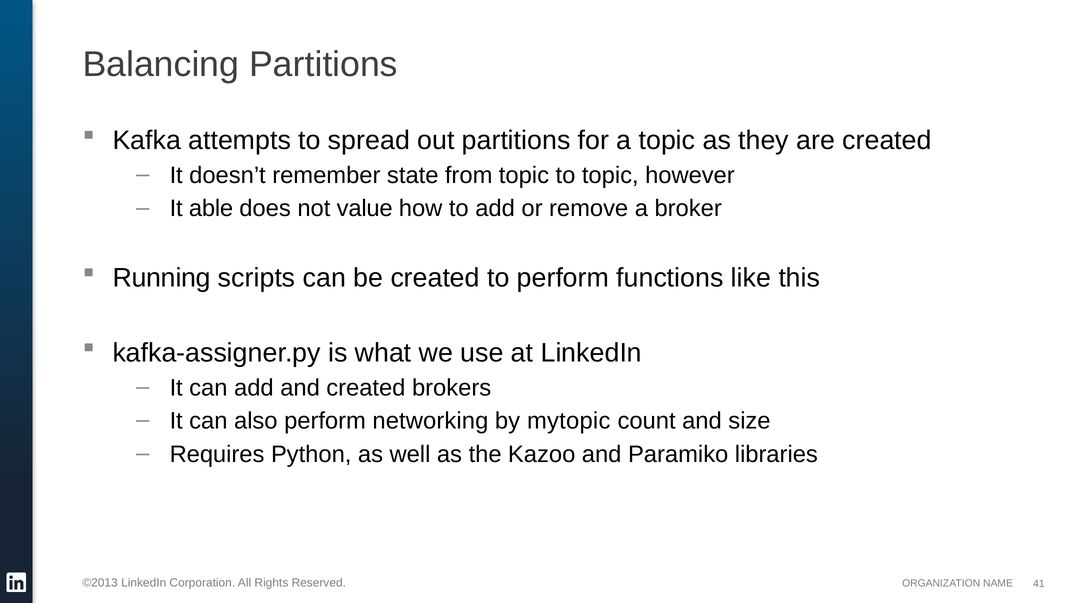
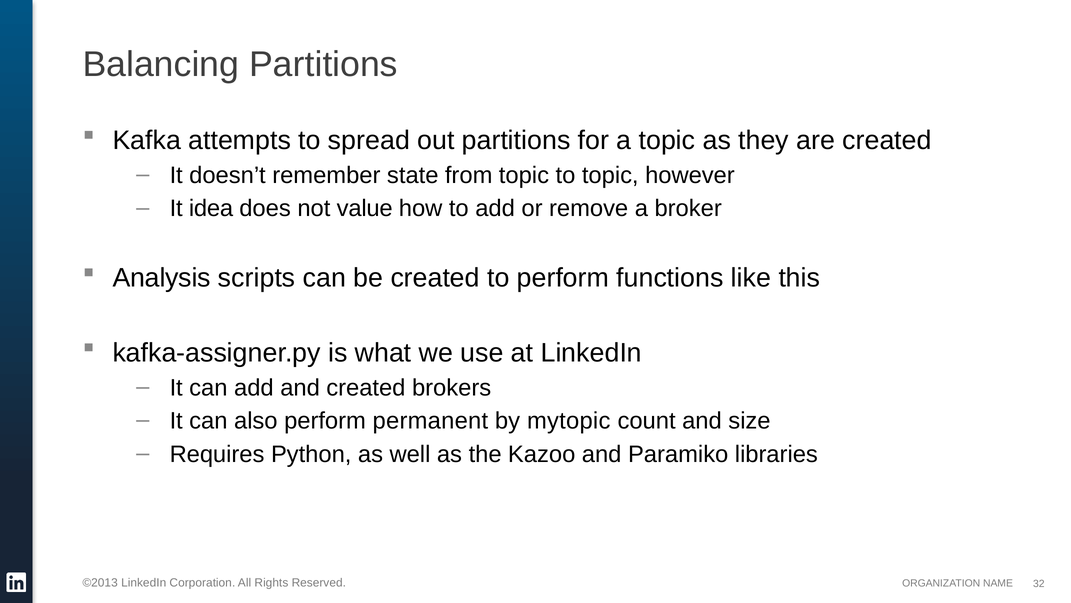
able: able -> idea (211, 209)
Running: Running -> Analysis (162, 278)
networking: networking -> permanent (430, 421)
41: 41 -> 32 (1039, 584)
